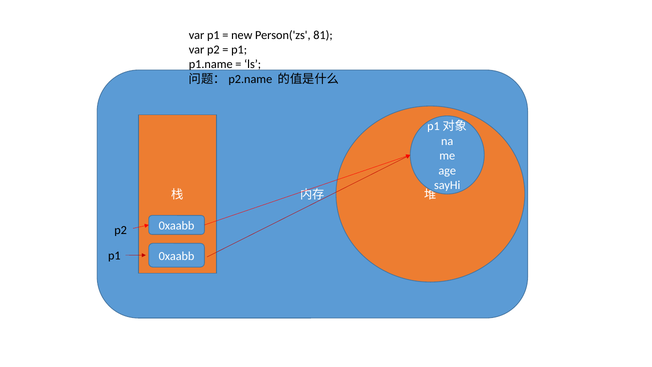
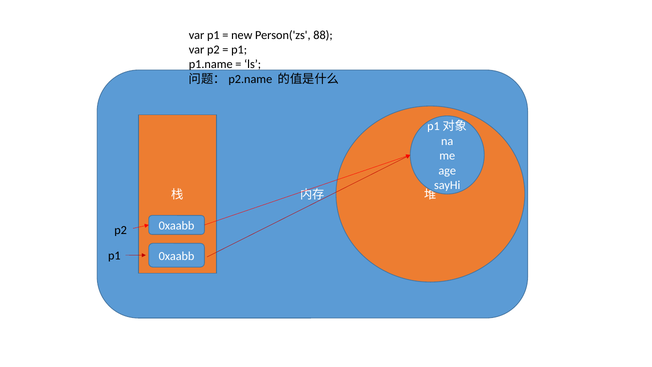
81: 81 -> 88 (323, 35)
